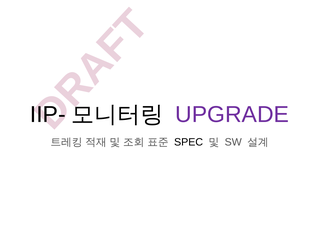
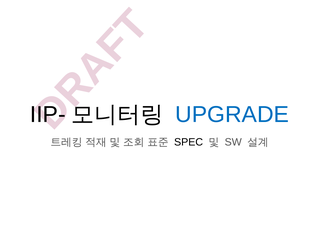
UPGRADE colour: purple -> blue (232, 115)
